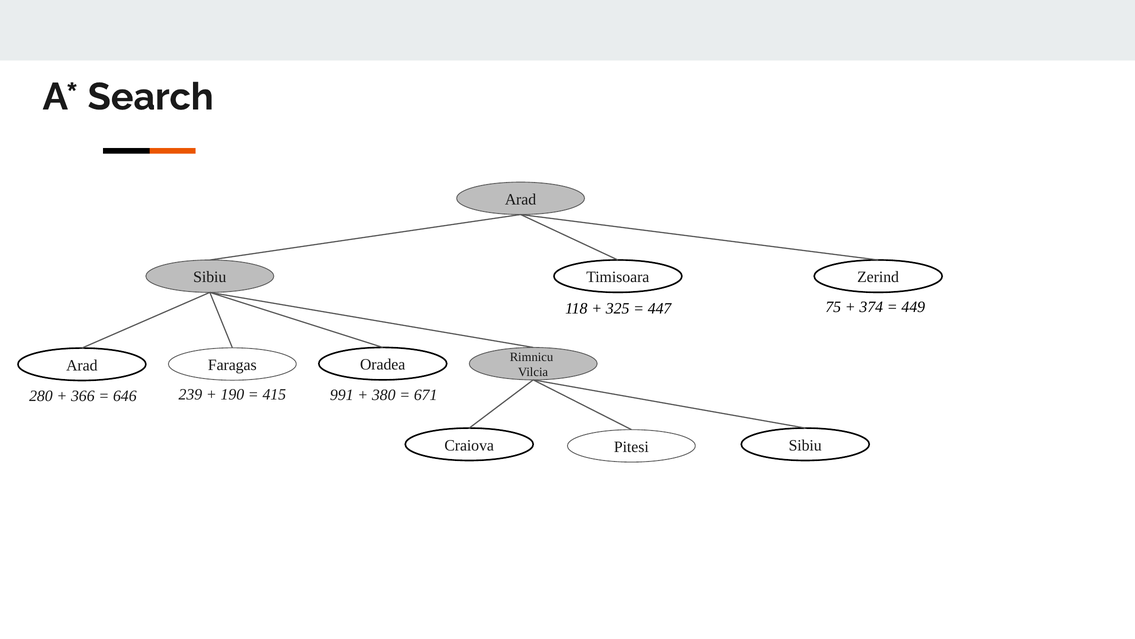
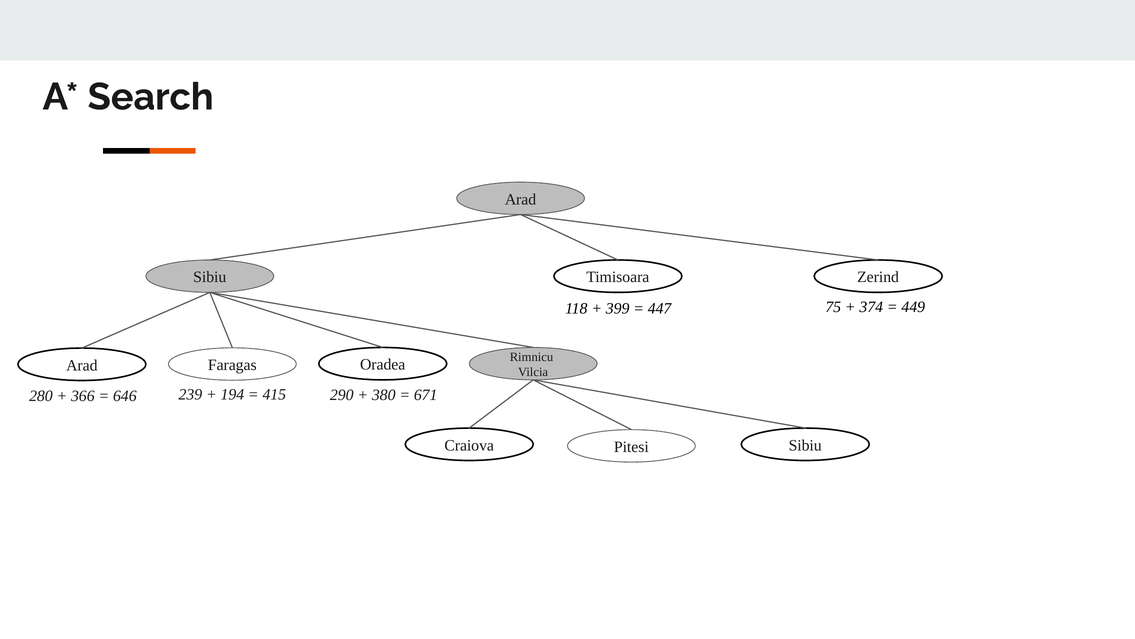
325: 325 -> 399 (618, 308)
190: 190 -> 194 (232, 394)
991: 991 -> 290 (342, 395)
